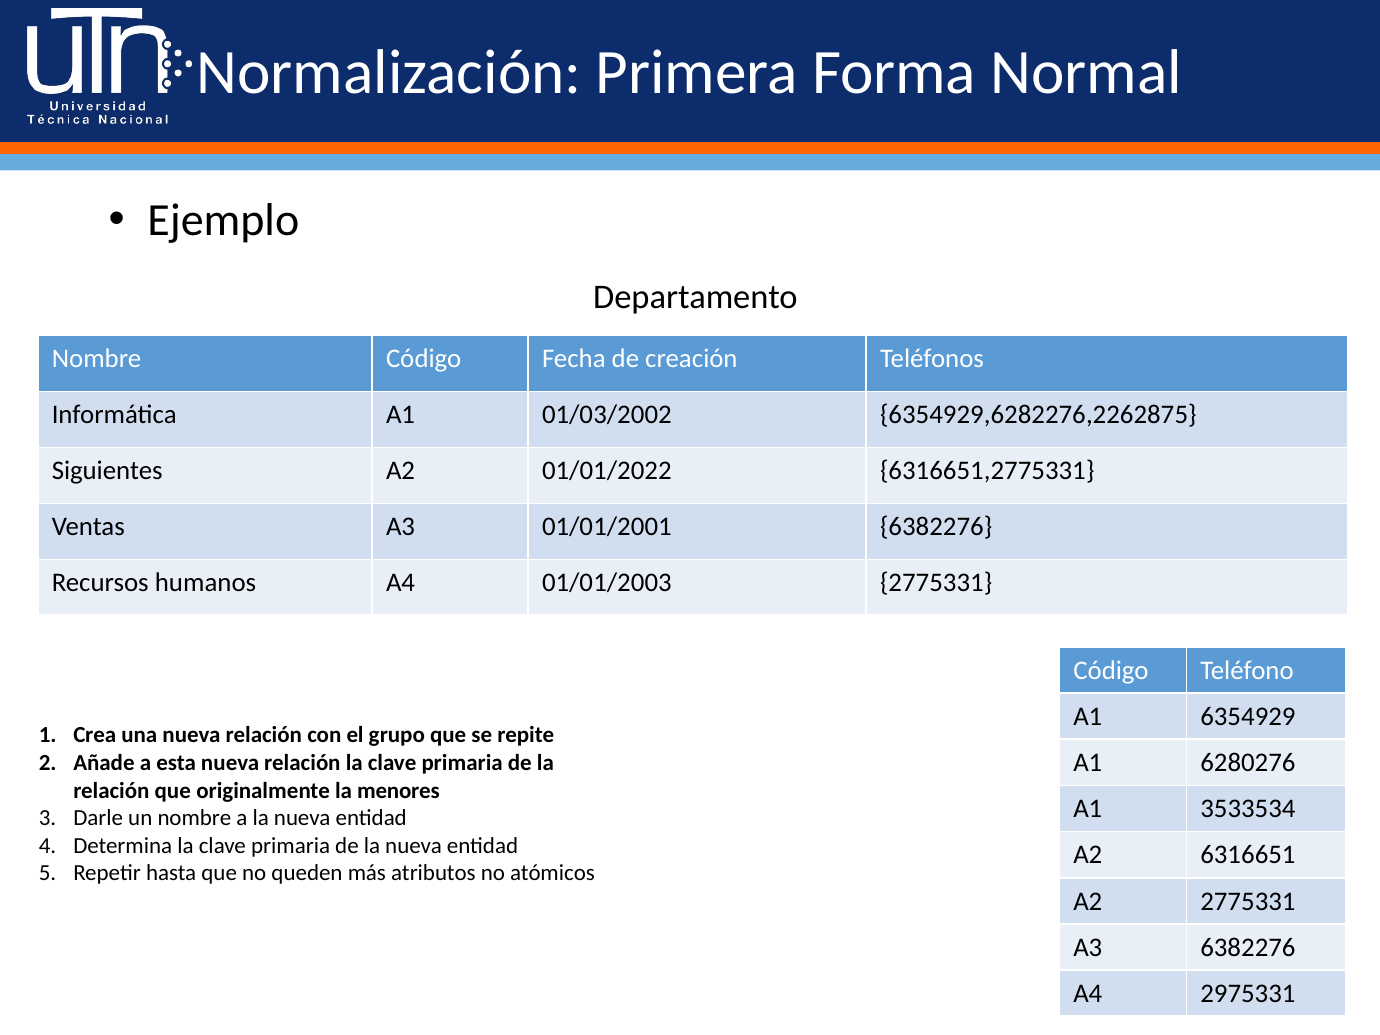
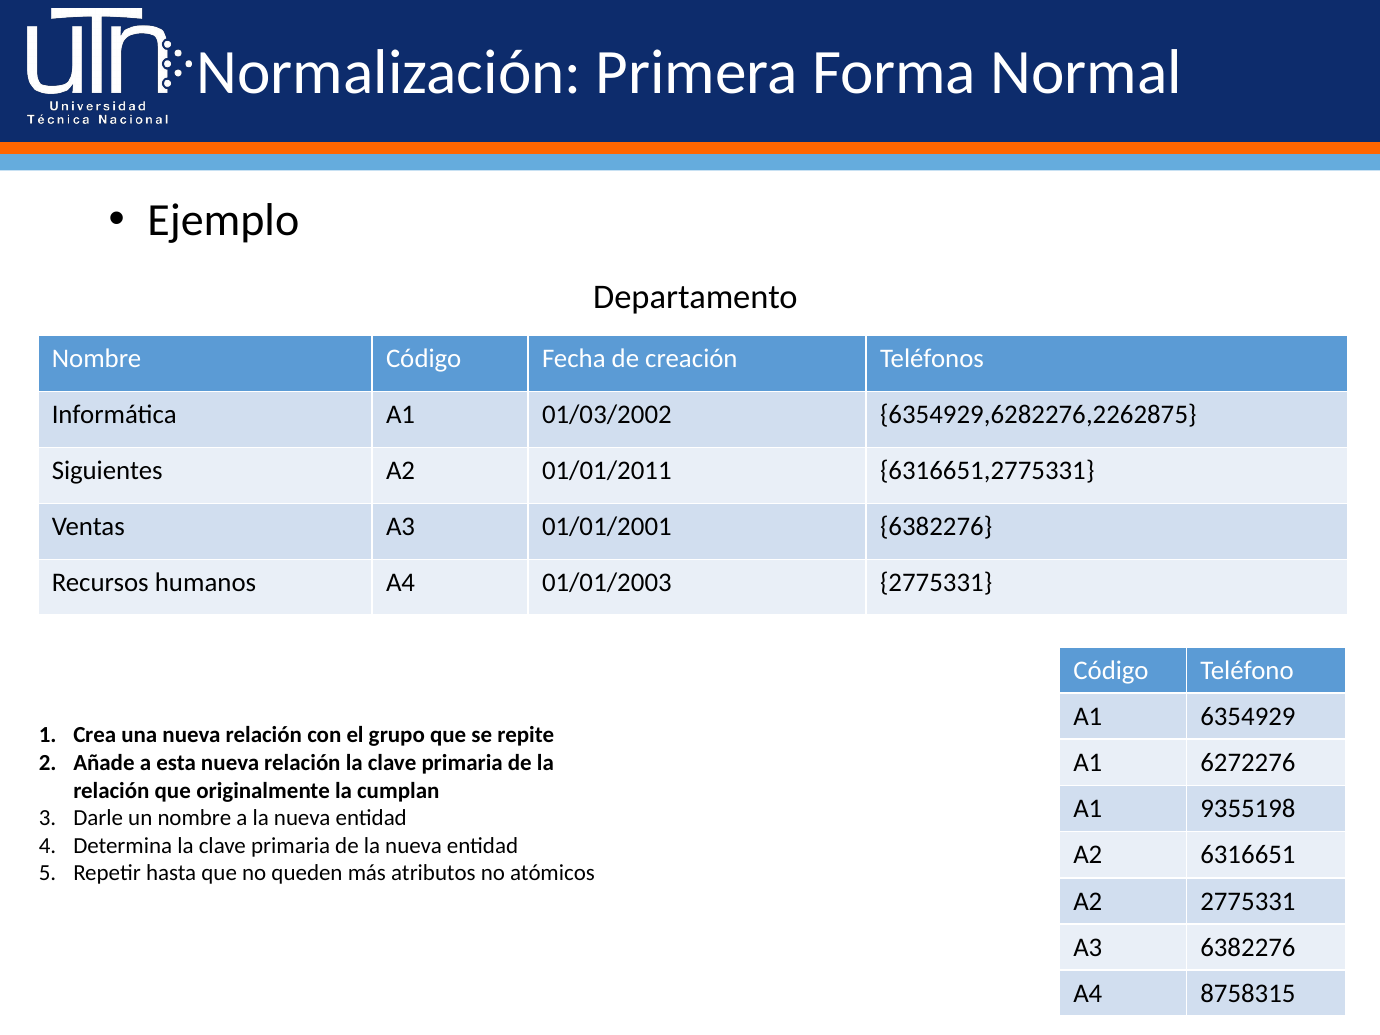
01/01/2022: 01/01/2022 -> 01/01/2011 (607, 471)
6280276: 6280276 -> 6272276 (1248, 763)
menores: menores -> cumplan (398, 790)
3533534: 3533534 -> 9355198 (1248, 809)
2975331: 2975331 -> 8758315 (1248, 994)
